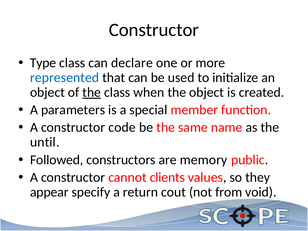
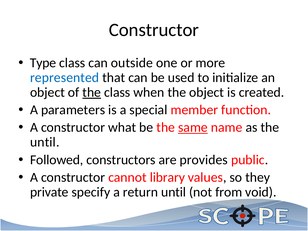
declare: declare -> outside (132, 63)
code: code -> what (122, 127)
same underline: none -> present (193, 127)
memory: memory -> provides (204, 160)
clients: clients -> library (167, 177)
appear: appear -> private (49, 192)
return cout: cout -> until (174, 192)
